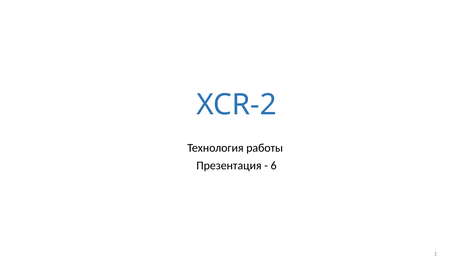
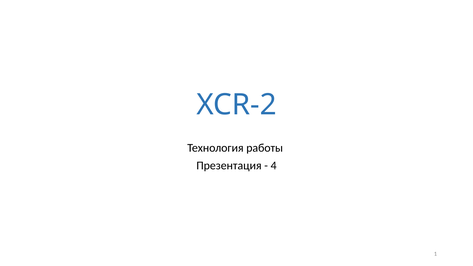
6: 6 -> 4 (274, 166)
